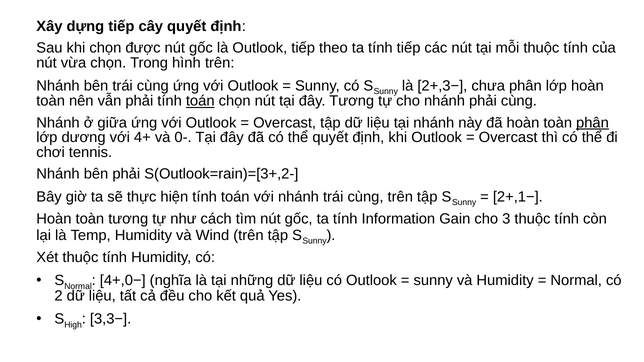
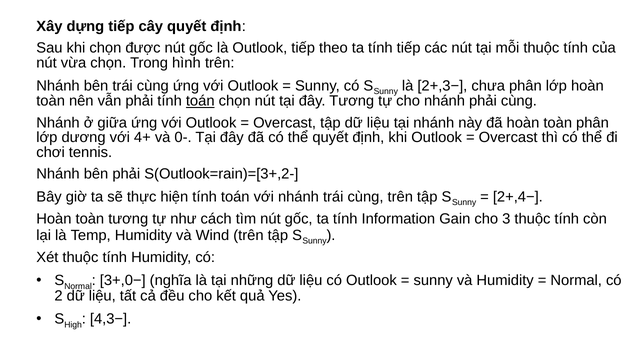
phân underline: present -> none (592, 123)
2+,1−: 2+,1− -> 2+,4− (518, 197)
4+,0−: 4+,0− -> 3+,0− (123, 281)
3,3−: 3,3− -> 4,3− (111, 319)
